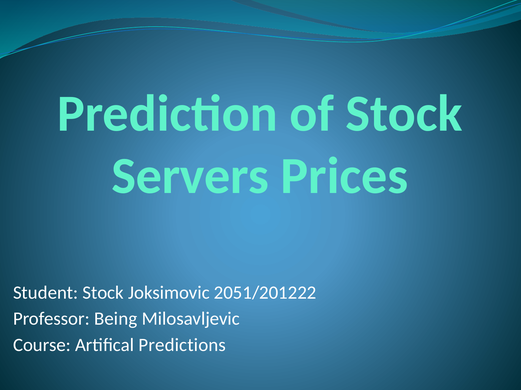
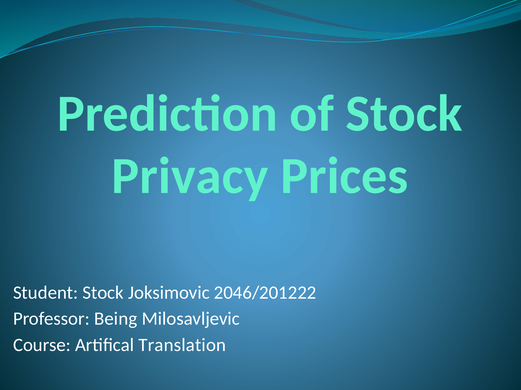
Servers: Servers -> Privacy (190, 176)
2051/201222: 2051/201222 -> 2046/201222 (265, 293)
Predictions: Predictions -> Translation (182, 346)
